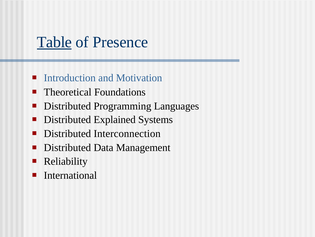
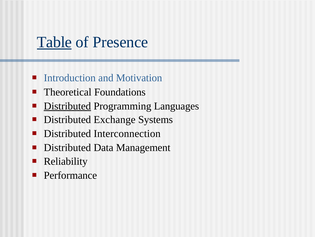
Distributed underline: none -> present (67, 106)
Explained: Explained -> Exchange (115, 119)
International: International -> Performance (70, 175)
